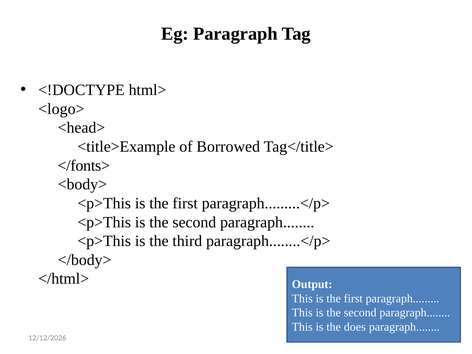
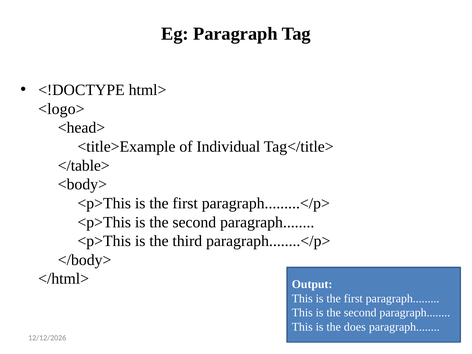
Borrowed: Borrowed -> Individual (228, 147)
</fonts>: </fonts> -> </table> (84, 166)
